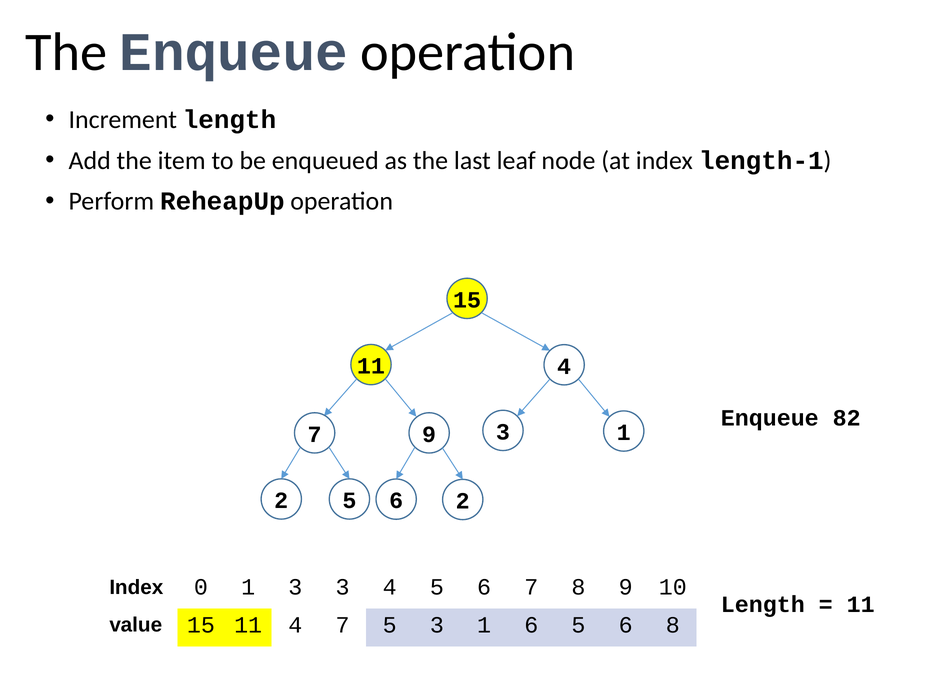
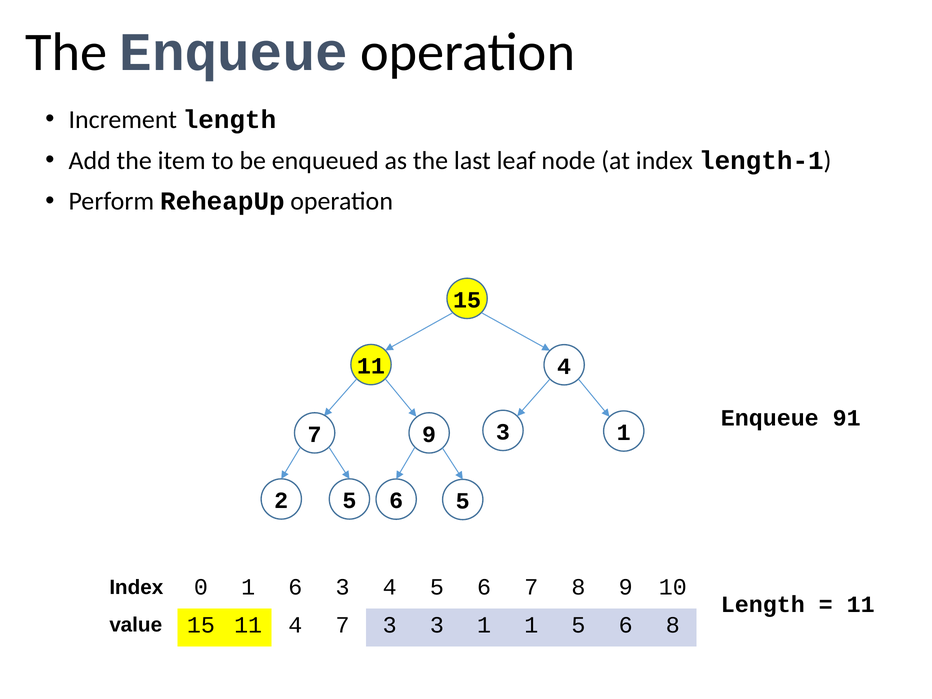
82: 82 -> 91 (847, 418)
6 2: 2 -> 5 (463, 501)
0 1 3: 3 -> 6 (295, 587)
4 7 5: 5 -> 3 (390, 625)
1 6: 6 -> 1 (531, 625)
